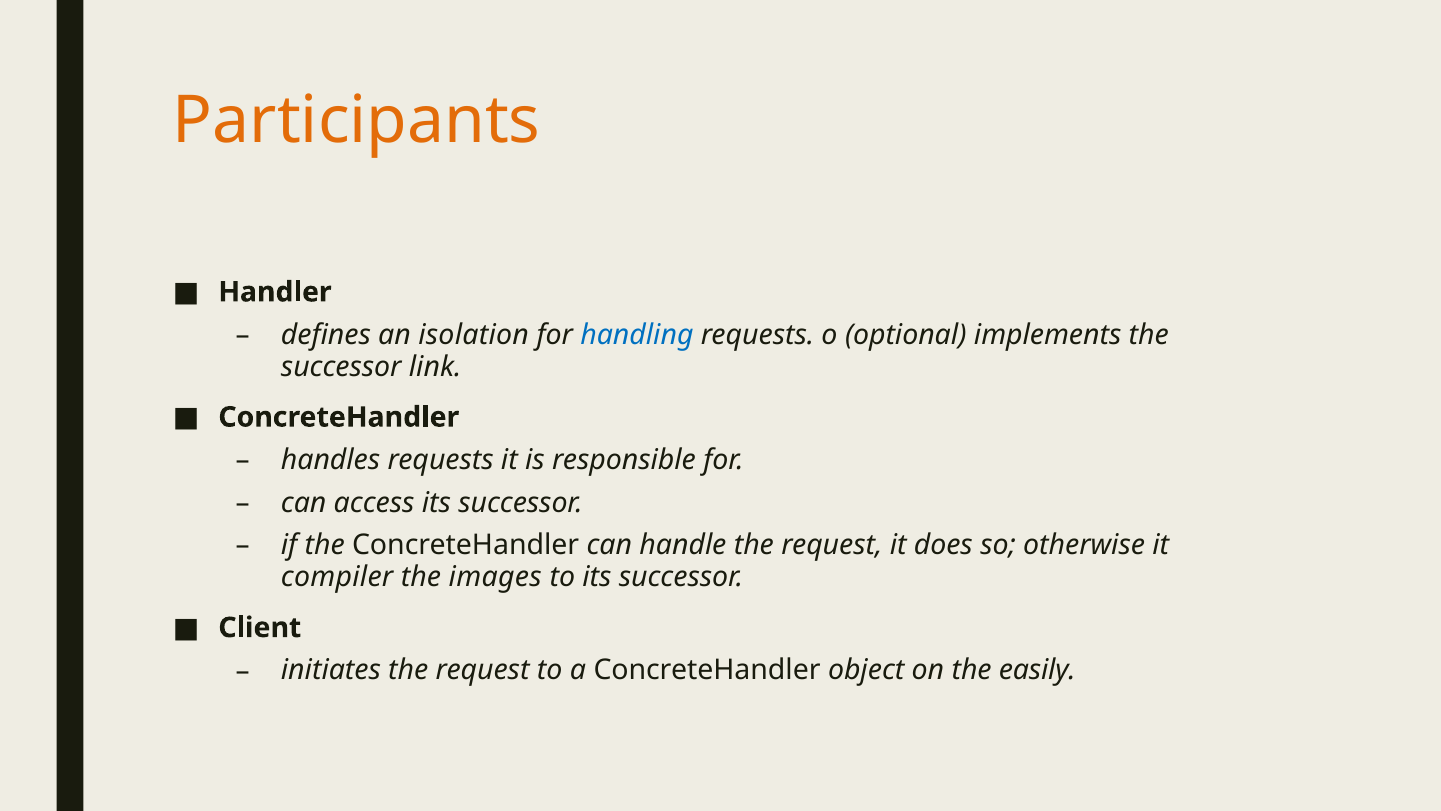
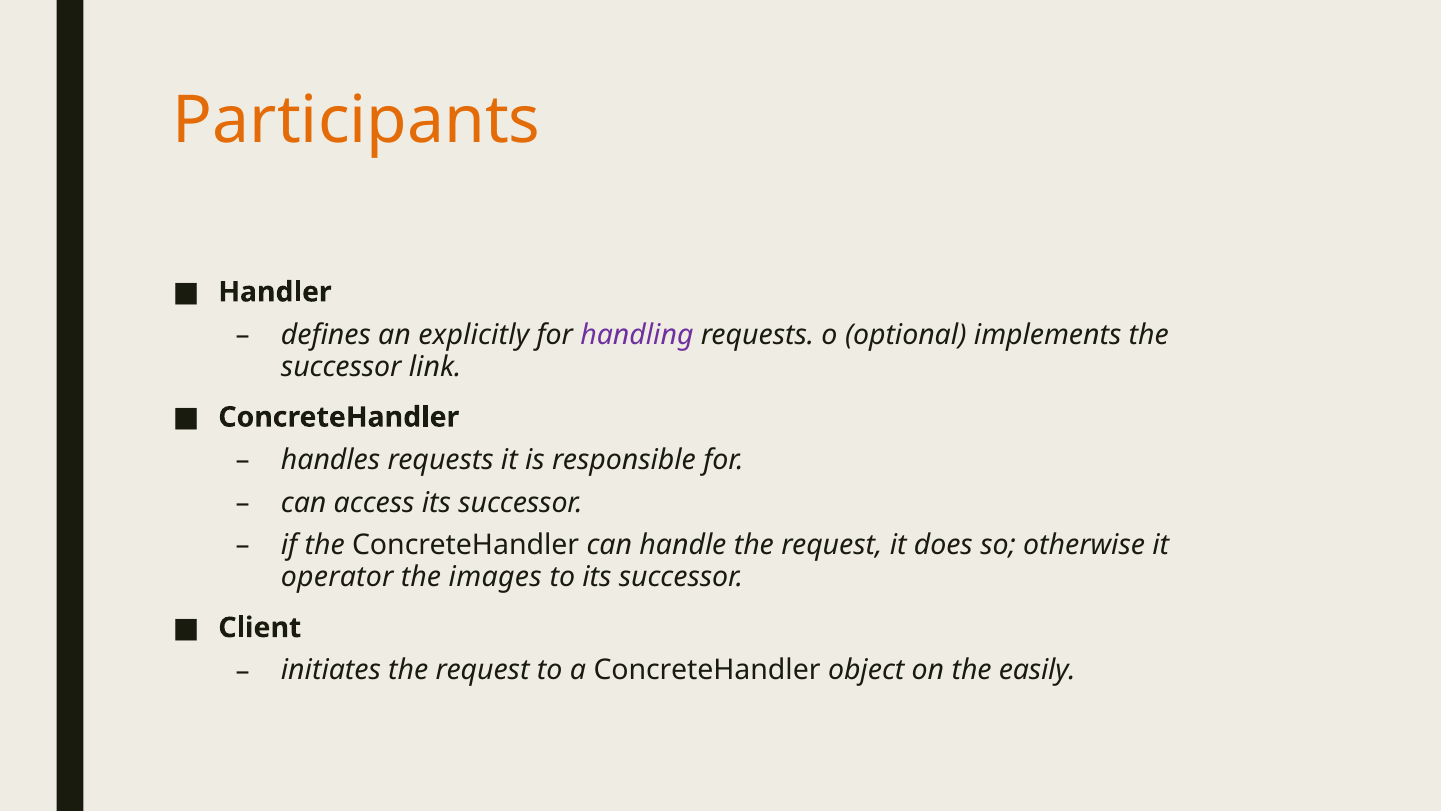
isolation: isolation -> explicitly (474, 335)
handling colour: blue -> purple (637, 335)
compiler: compiler -> operator (337, 577)
